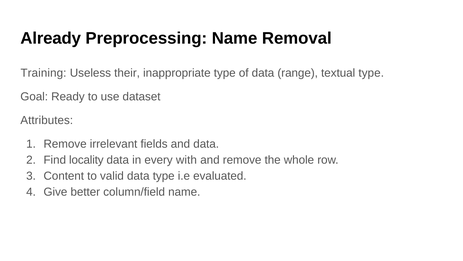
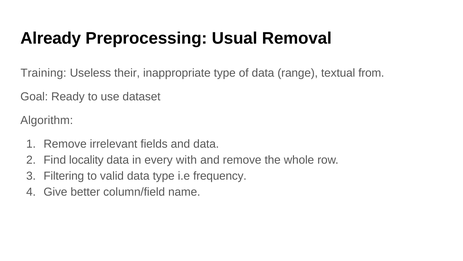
Preprocessing Name: Name -> Usual (235, 38)
textual type: type -> from (371, 73)
Attributes: Attributes -> Algorithm (47, 120)
Content: Content -> Filtering (64, 176)
evaluated: evaluated -> frequency (220, 176)
